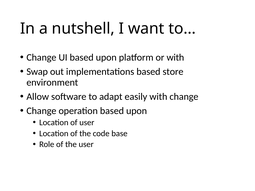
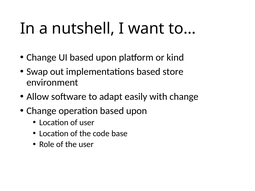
or with: with -> kind (175, 57)
